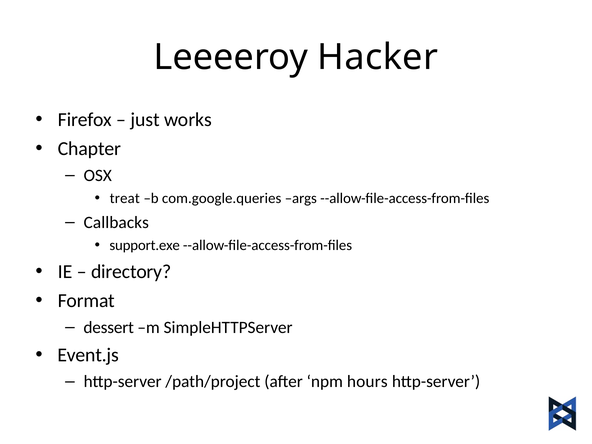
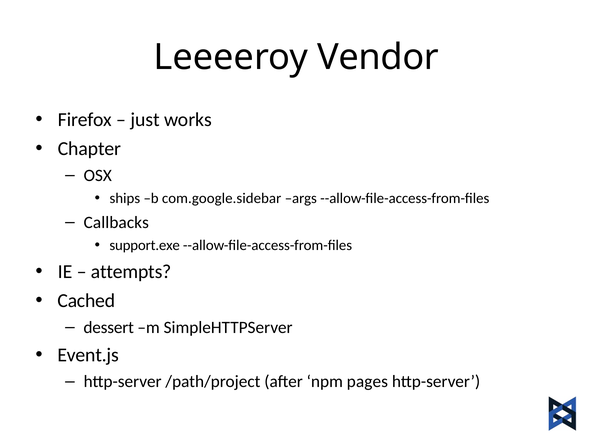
Hacker: Hacker -> Vendor (378, 57)
treat: treat -> ships (125, 198)
com.google.queries: com.google.queries -> com.google.sidebar (222, 198)
directory: directory -> attempts (131, 272)
Format: Format -> Cached (86, 301)
hours: hours -> pages (367, 382)
